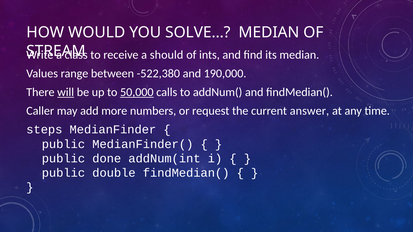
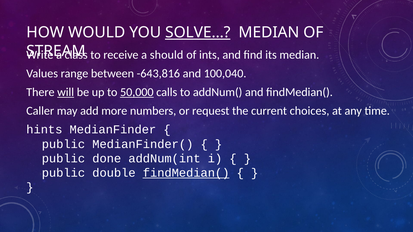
SOLVE… underline: none -> present (198, 33)
-522,380: -522,380 -> -643,816 (158, 74)
190,000: 190,000 -> 100,040 (225, 74)
answer: answer -> choices (310, 111)
steps: steps -> hints (44, 130)
findMedian( underline: none -> present (186, 173)
